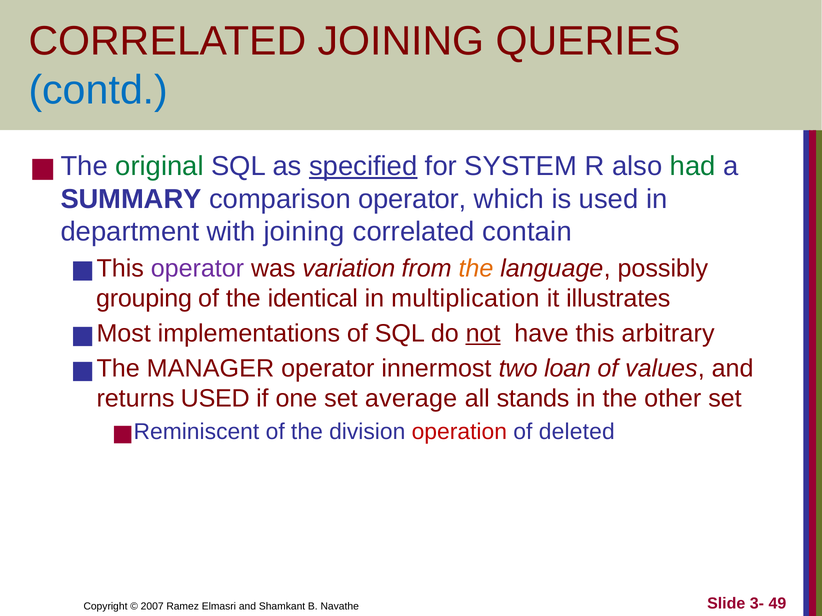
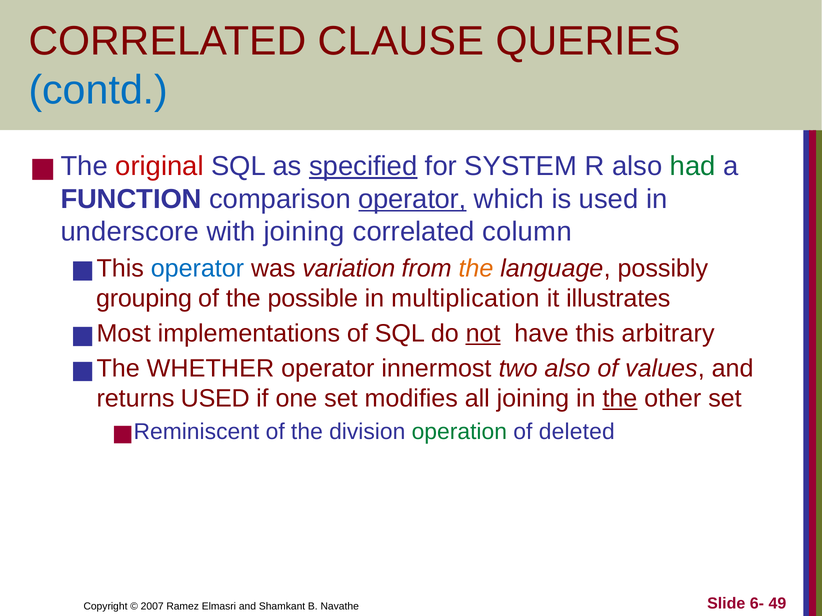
CORRELATED JOINING: JOINING -> CLAUSE (401, 41)
original colour: green -> red (160, 166)
SUMMARY: SUMMARY -> FUNCTION (131, 199)
operator underline: none -> present (412, 199)
department: department -> underscore (130, 232)
contain: contain -> column (527, 232)
operator colour: purple -> blue (197, 268)
identical: identical -> possible (313, 299)
MANAGER: MANAGER -> WHETHER (210, 369)
two loan: loan -> also (567, 369)
average: average -> modifies (411, 399)
all stands: stands -> joining (533, 399)
the underline: none -> present (620, 399)
operation colour: red -> green (459, 432)
3-: 3- -> 6- (757, 604)
